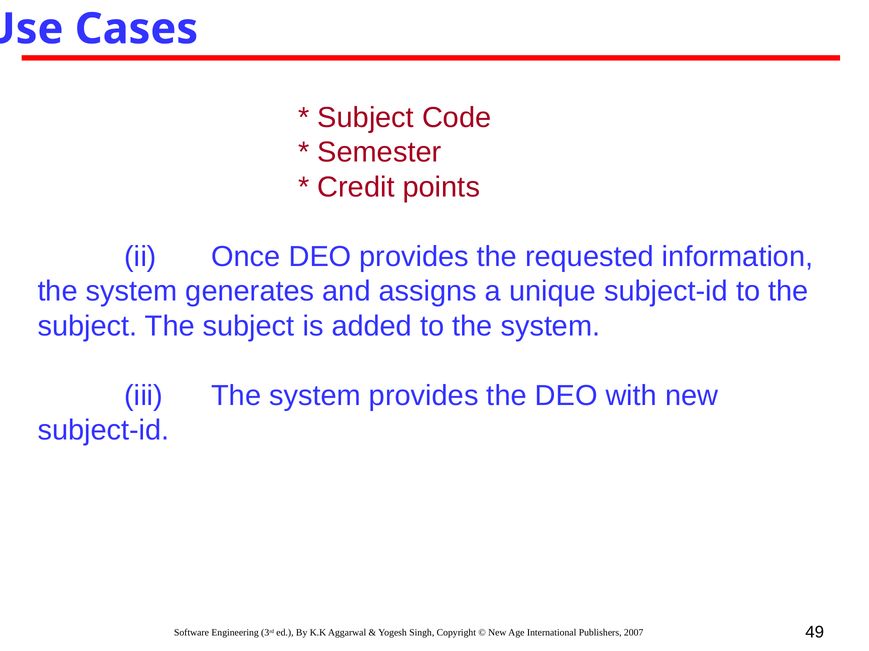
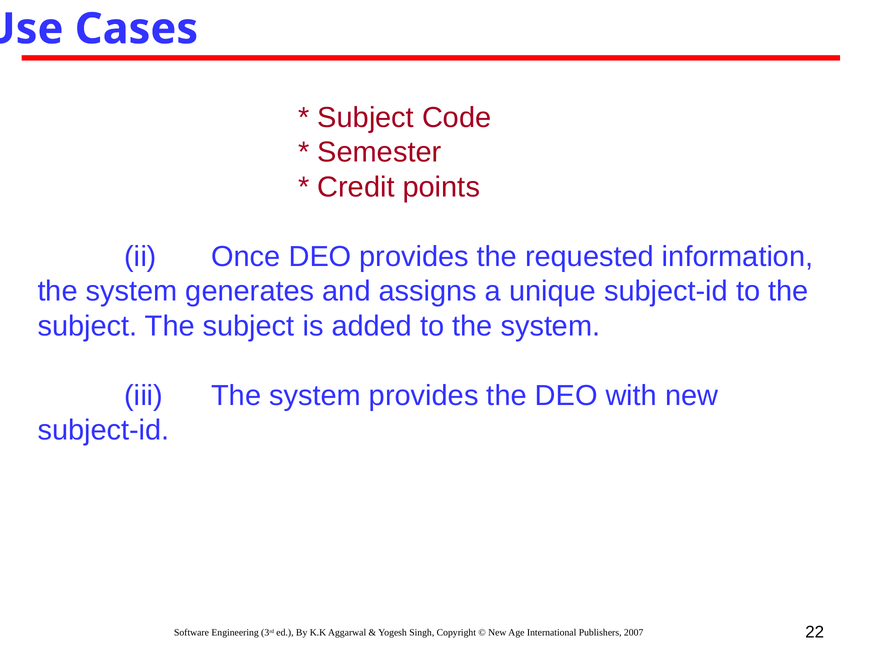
49: 49 -> 22 (815, 633)
